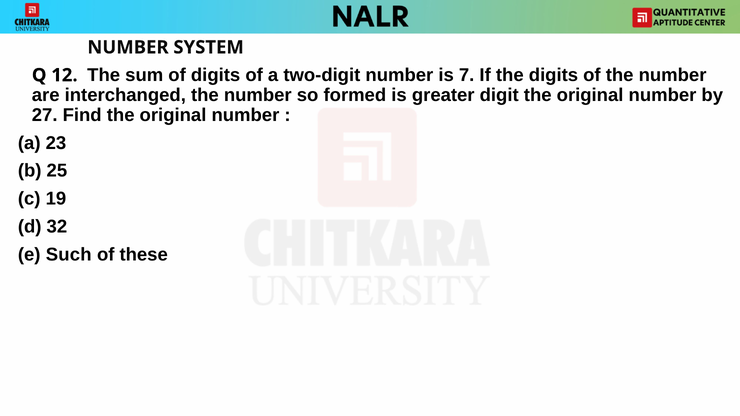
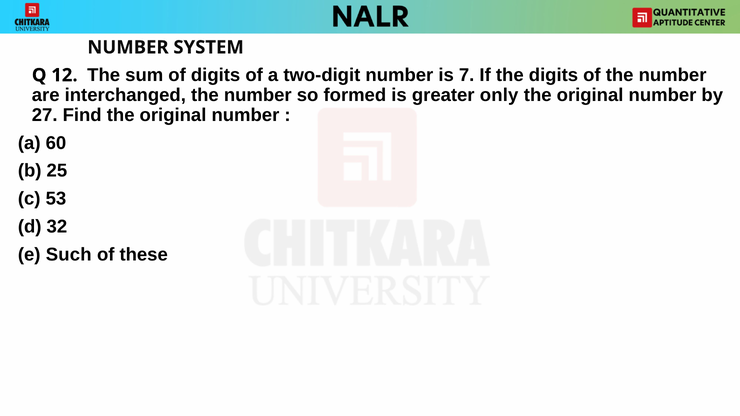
digit: digit -> only (499, 95)
23: 23 -> 60 (56, 143)
19: 19 -> 53 (56, 199)
